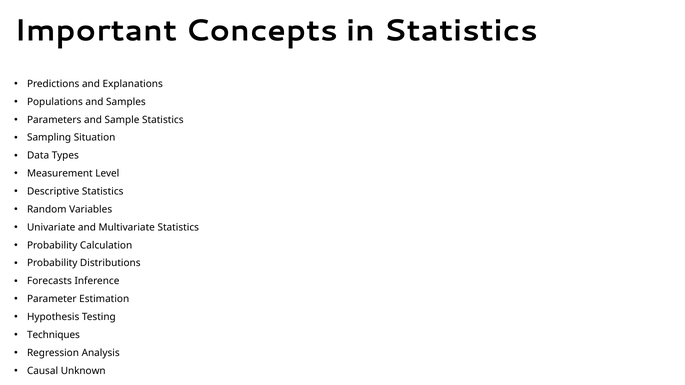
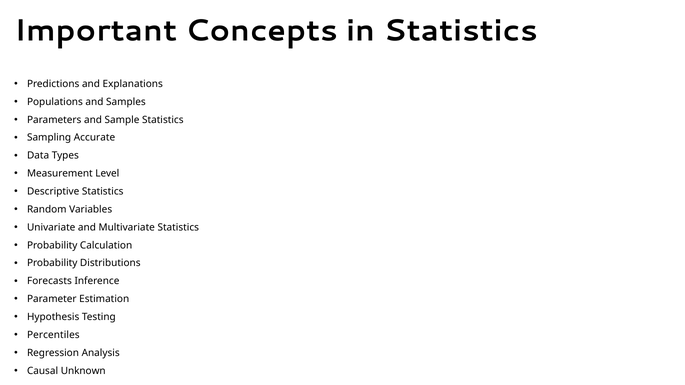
Situation: Situation -> Accurate (95, 138)
Techniques: Techniques -> Percentiles (53, 335)
